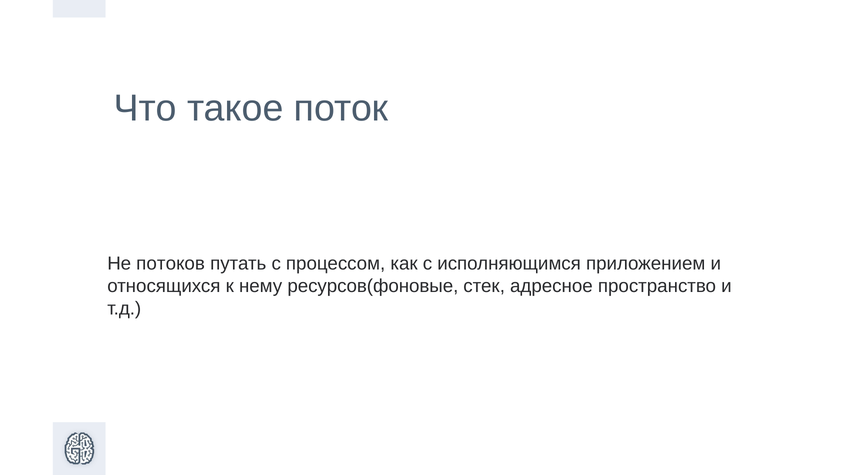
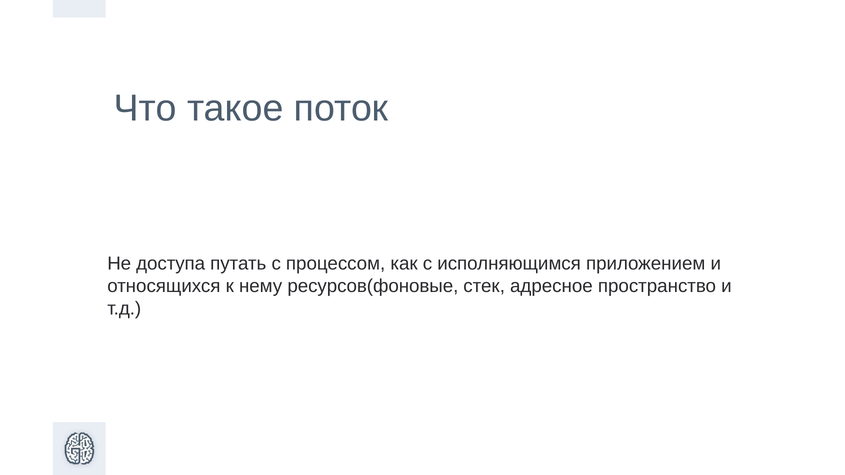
потоков: потоков -> доступа (171, 264)
